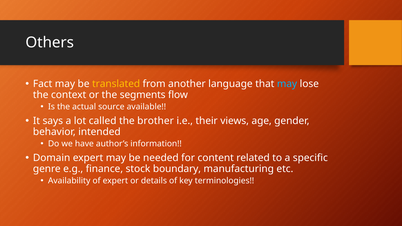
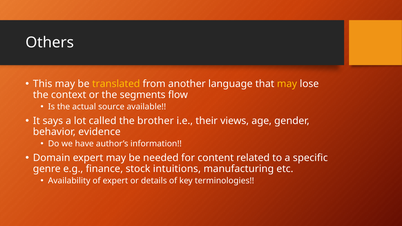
Fact: Fact -> This (43, 84)
may colour: light blue -> yellow (287, 84)
intended: intended -> evidence (99, 132)
boundary: boundary -> intuitions (177, 169)
